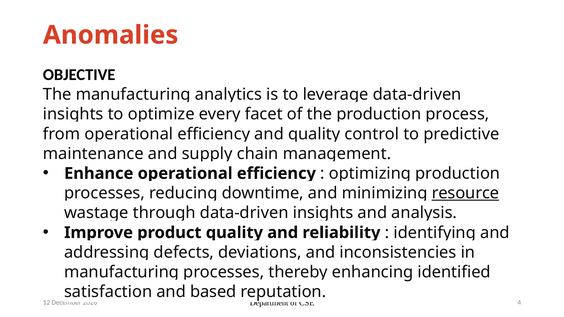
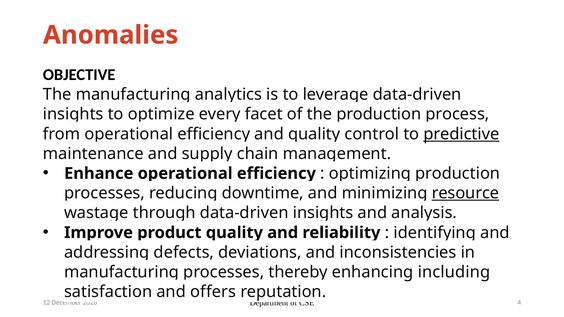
predictive underline: none -> present (461, 134)
identified: identified -> including (454, 272)
based: based -> offers (213, 292)
